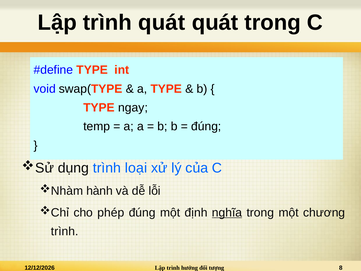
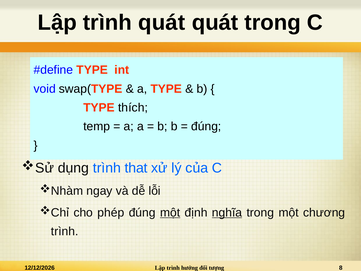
ngay: ngay -> thích (133, 108)
loại: loại -> that (136, 168)
hành: hành -> ngay (99, 191)
một underline: none -> present (170, 212)
